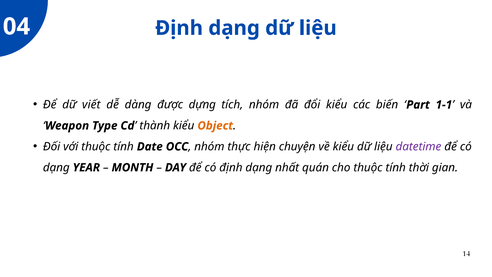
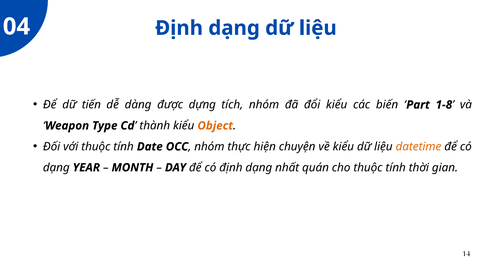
viết: viết -> tiến (91, 105)
1-1: 1-1 -> 1-8 (444, 105)
datetime colour: purple -> orange (419, 147)
